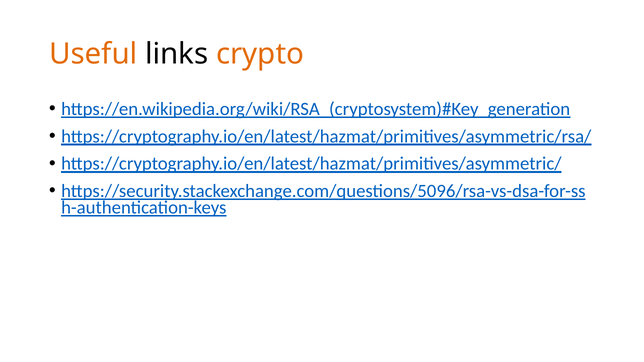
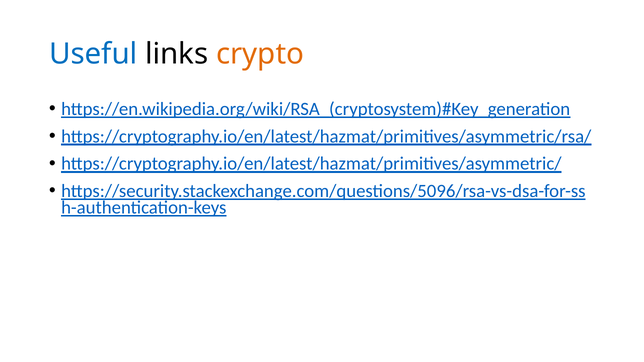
Useful colour: orange -> blue (93, 54)
